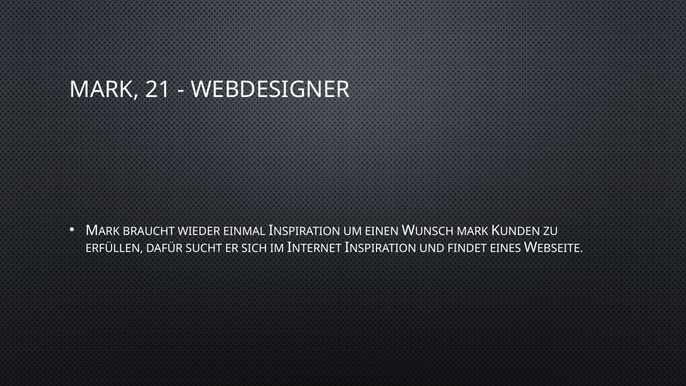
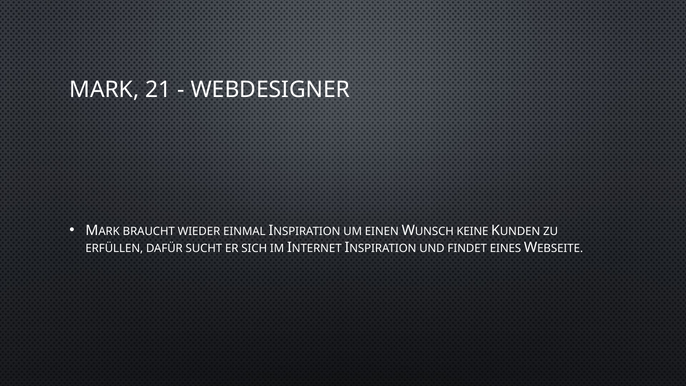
MARK: MARK -> KEINE (472, 231)
